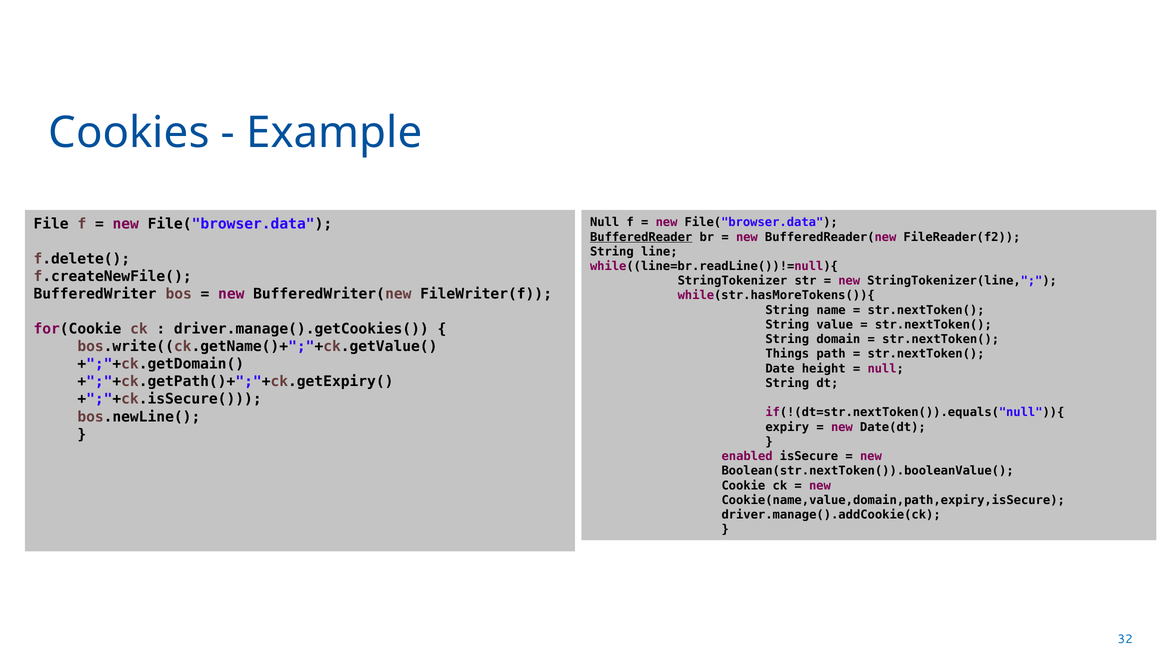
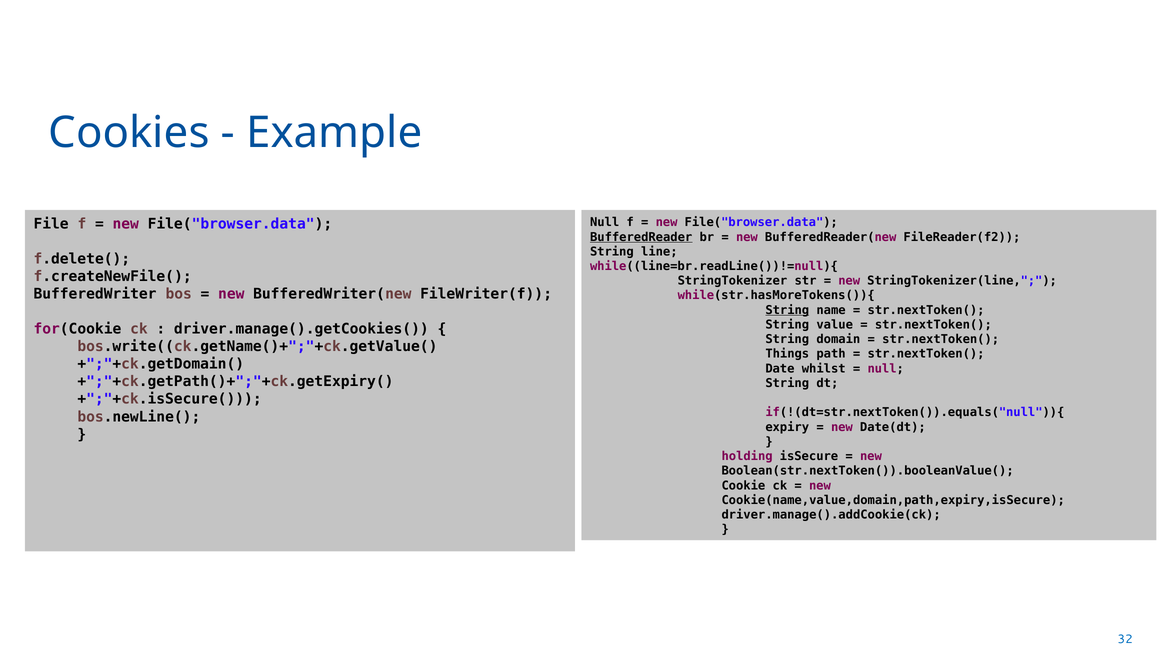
String underline: none -> present (787, 310)
height: height -> whilst (824, 369)
enabled: enabled -> holding (747, 457)
